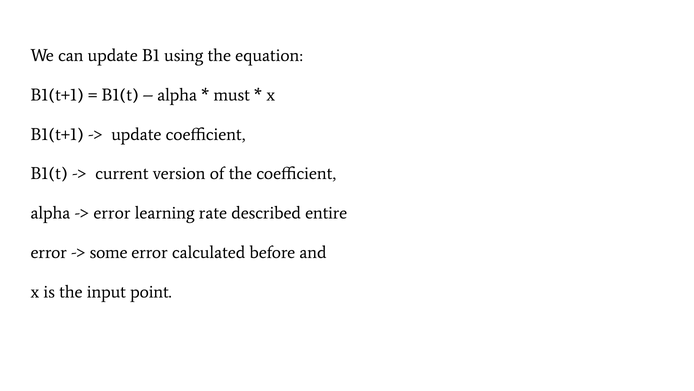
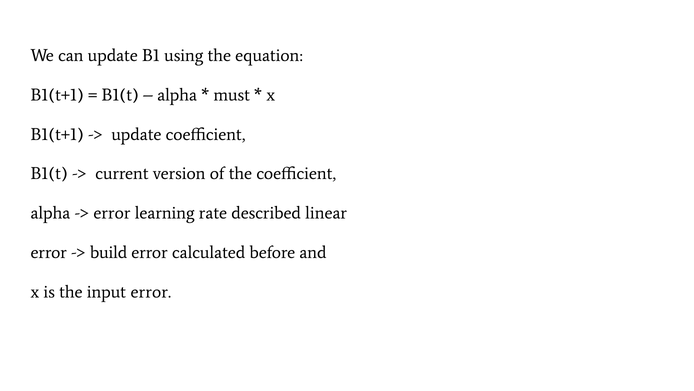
entire: entire -> linear (326, 213)
some: some -> build (109, 252)
input point: point -> error (151, 292)
